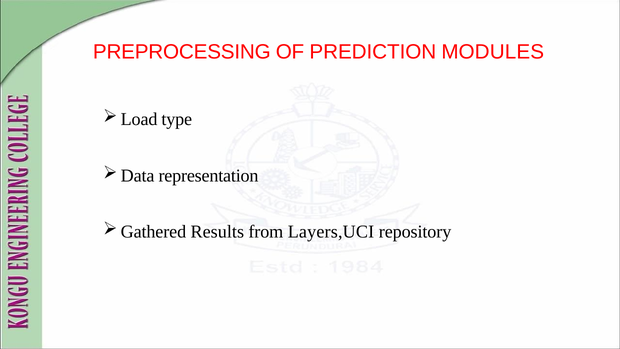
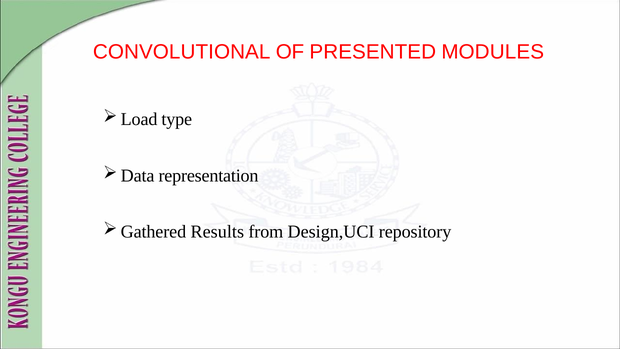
PREPROCESSING: PREPROCESSING -> CONVOLUTIONAL (182, 52)
PREDICTION: PREDICTION -> PRESENTED (373, 52)
Layers,UCI: Layers,UCI -> Design,UCI (331, 232)
